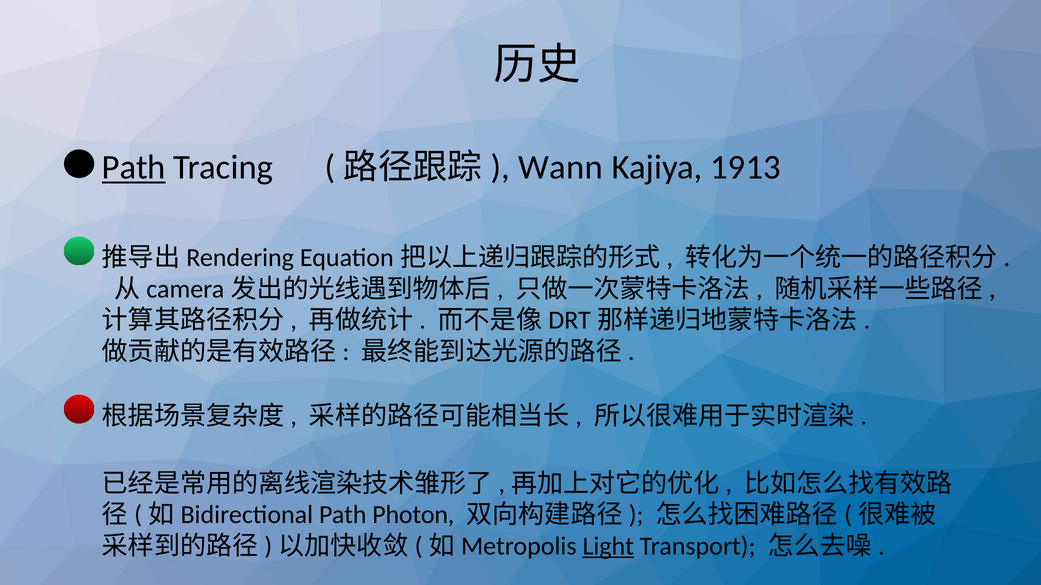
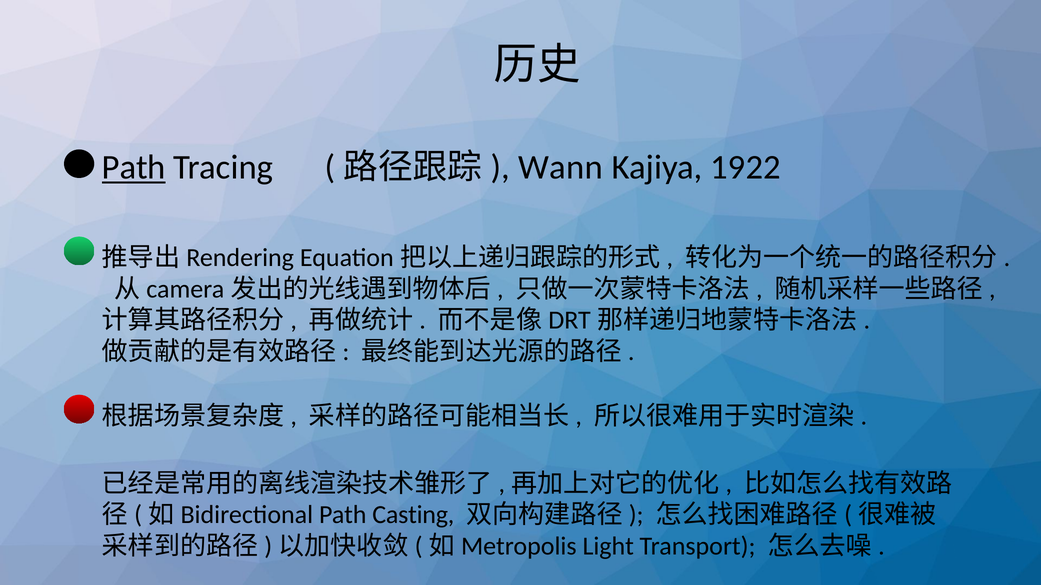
1913: 1913 -> 1922 (746, 168)
Photon: Photon -> Casting (413, 515)
Light underline: present -> none (608, 547)
